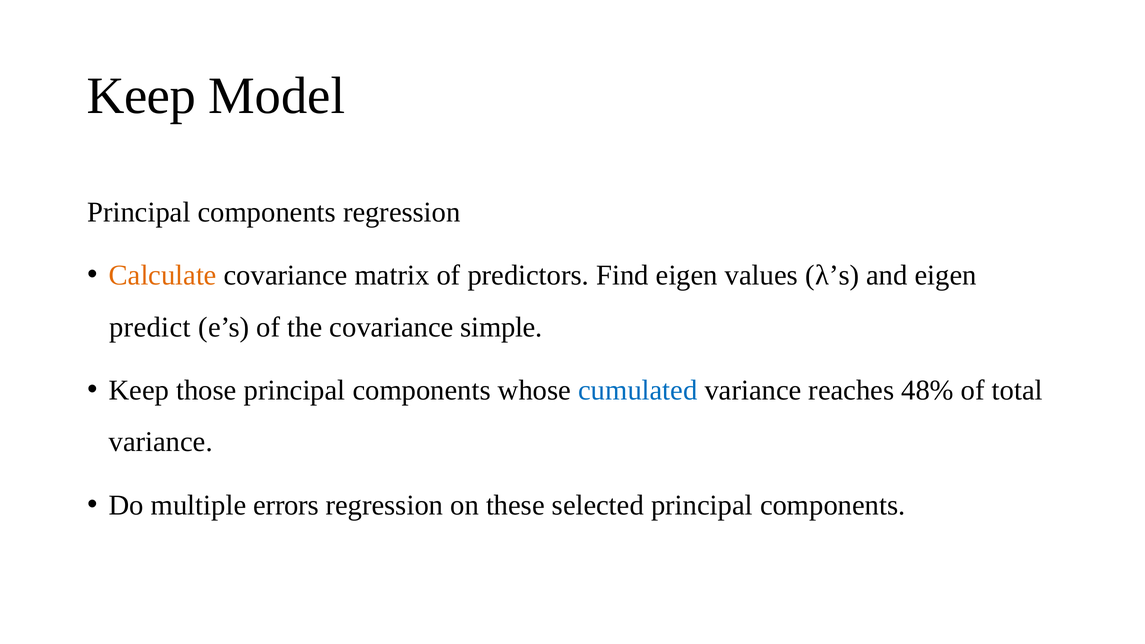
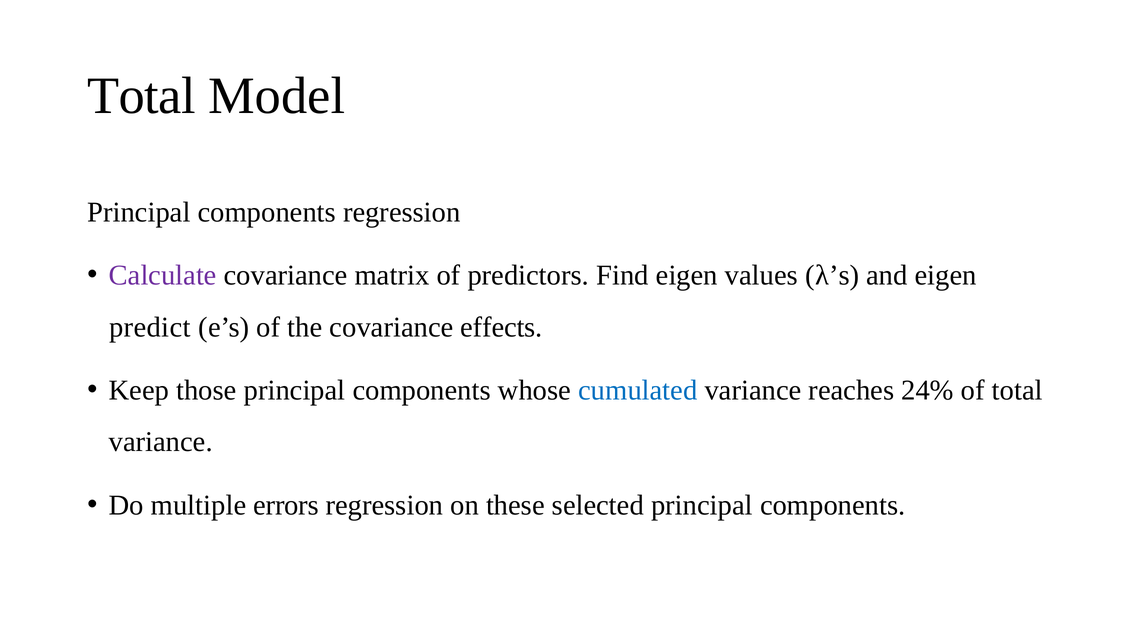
Keep: Keep -> Total (141, 96)
Calculate colour: orange -> purple (163, 276)
simple: simple -> effects (501, 327)
48%: 48% -> 24% (928, 391)
